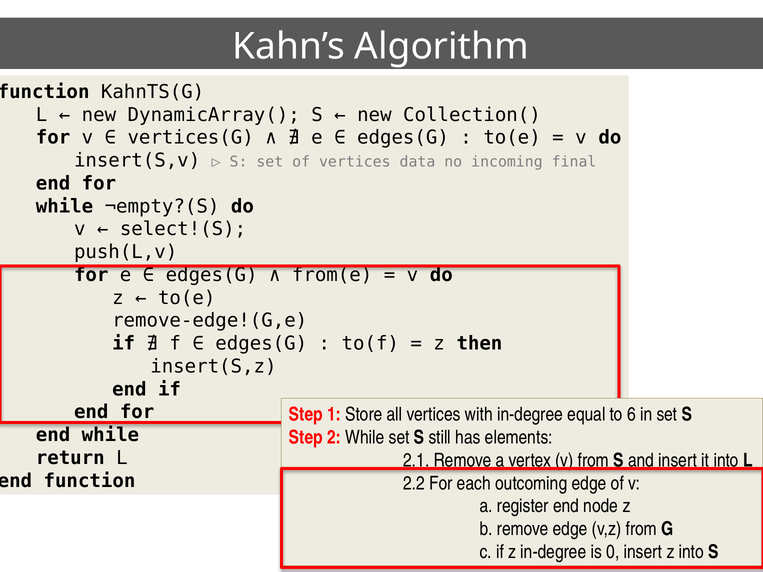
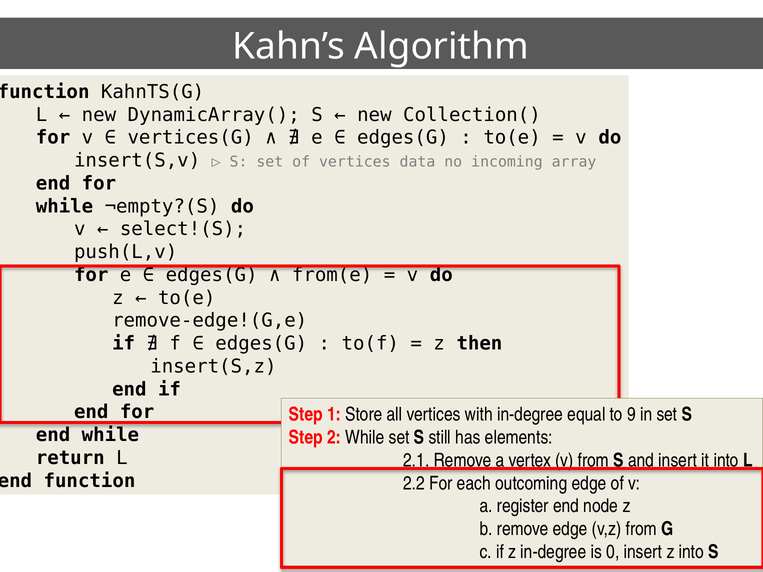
final: final -> array (574, 162)
6: 6 -> 9 (631, 415)
